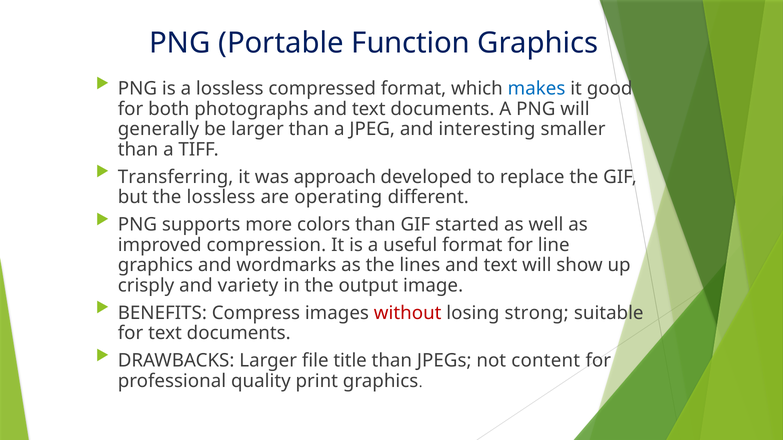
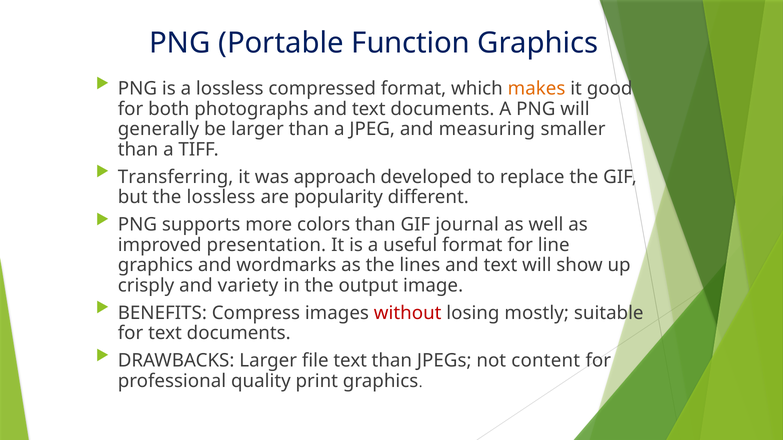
makes colour: blue -> orange (537, 89)
interesting: interesting -> measuring (487, 129)
operating: operating -> popularity (338, 197)
started: started -> journal (467, 225)
compression: compression -> presentation (266, 245)
strong: strong -> mostly (537, 313)
file title: title -> text (350, 361)
